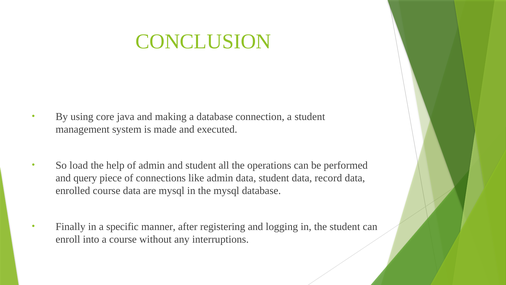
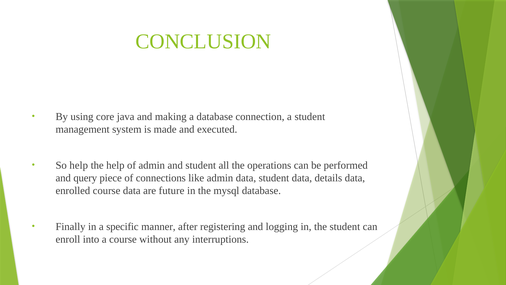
So load: load -> help (79, 165)
record: record -> details (328, 178)
are mysql: mysql -> future (172, 190)
